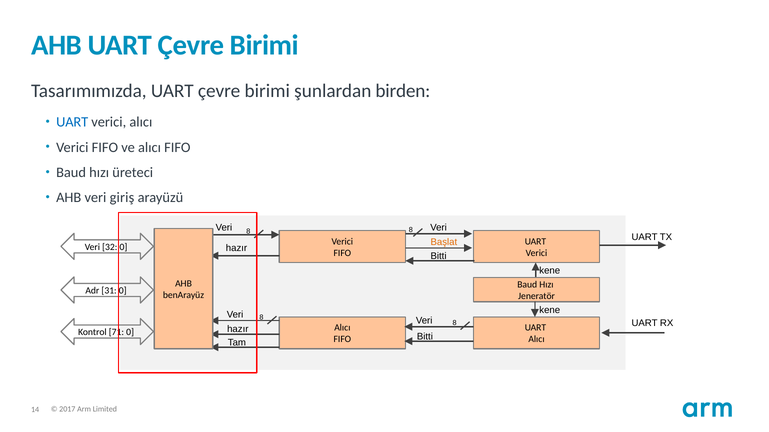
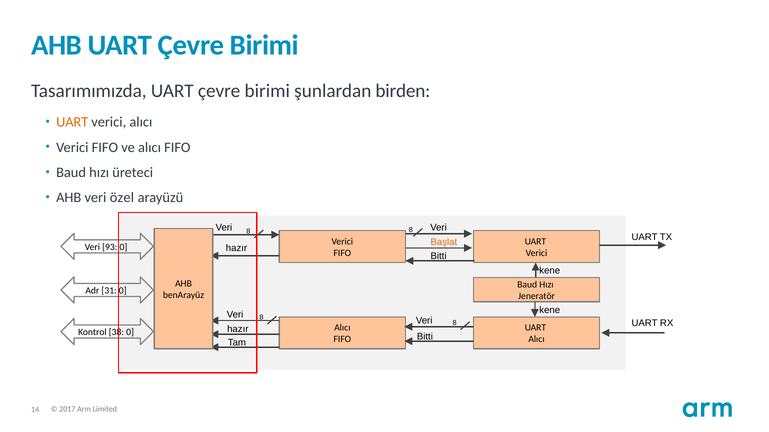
UART colour: blue -> orange (72, 122)
giriş: giriş -> özel (122, 198)
32: 32 -> 93 (110, 247)
71: 71 -> 38 (116, 333)
